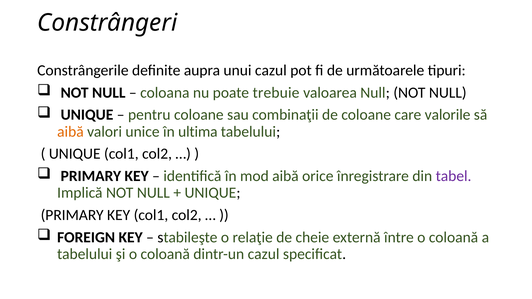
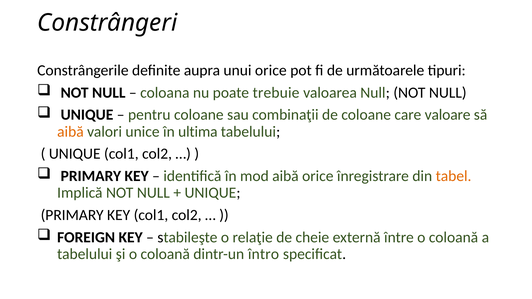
unui cazul: cazul -> orice (271, 70)
valorile: valorile -> valoare (448, 115)
tabel colour: purple -> orange (454, 176)
dintr-un cazul: cazul -> întro (263, 254)
